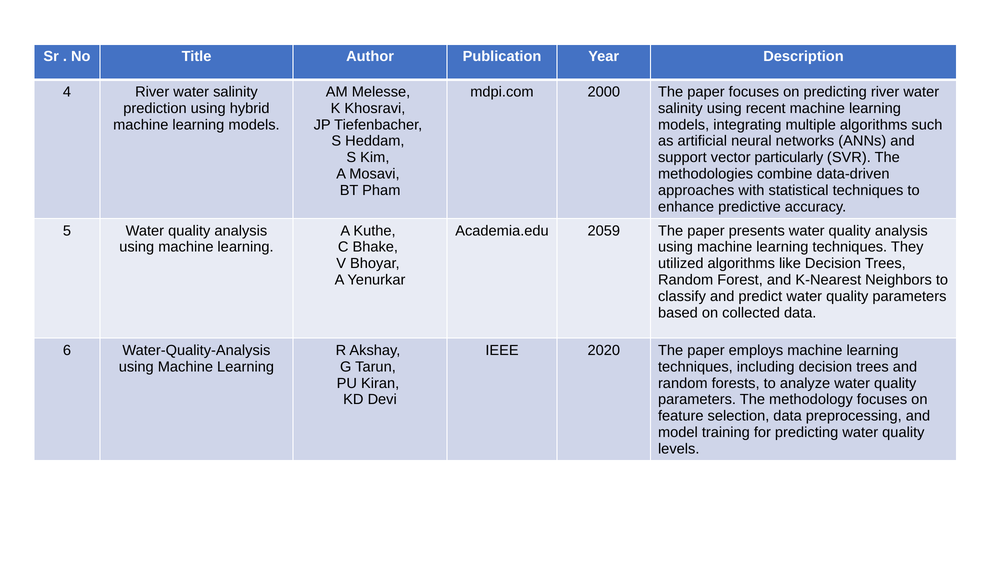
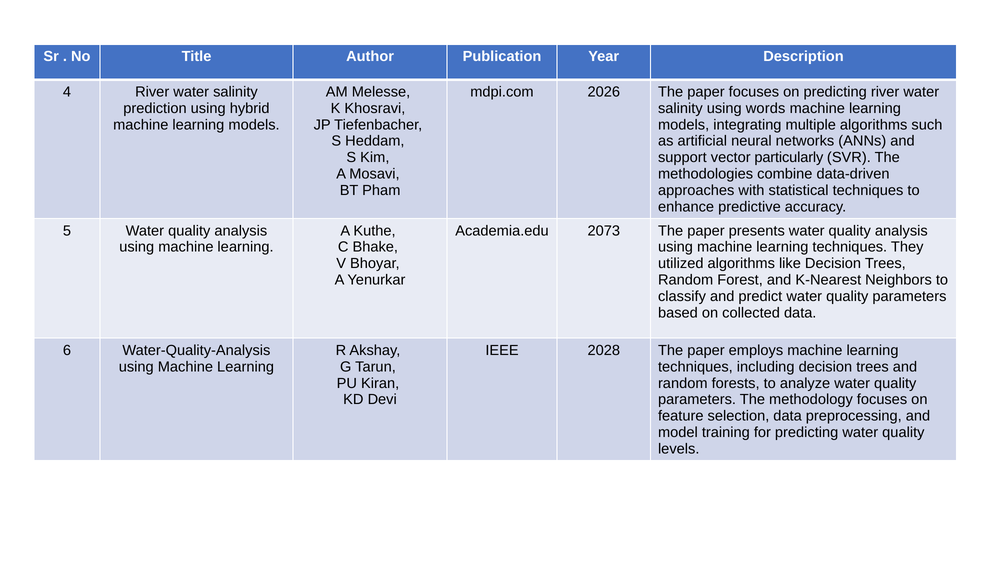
2000: 2000 -> 2026 (604, 92)
recent: recent -> words (766, 108)
2059: 2059 -> 2073 (604, 231)
2020: 2020 -> 2028 (604, 350)
